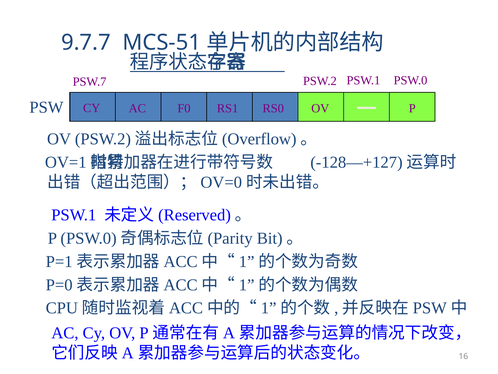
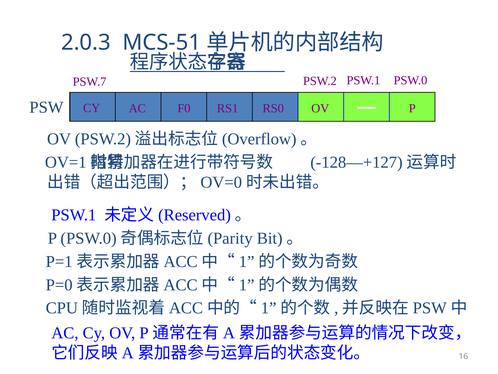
9.7.7: 9.7.7 -> 2.0.3 (86, 42)
